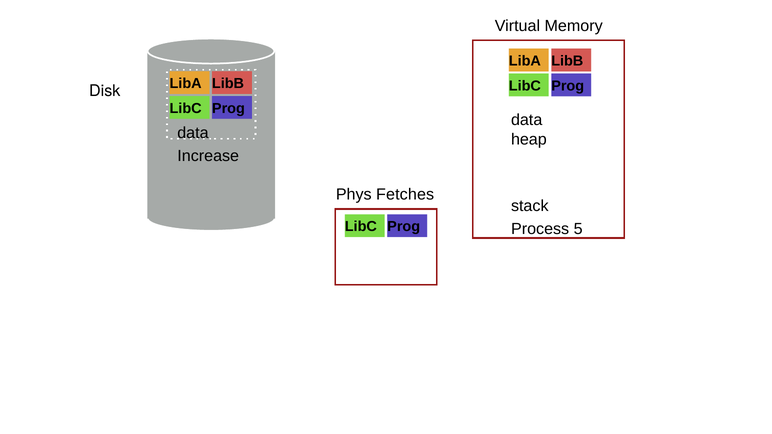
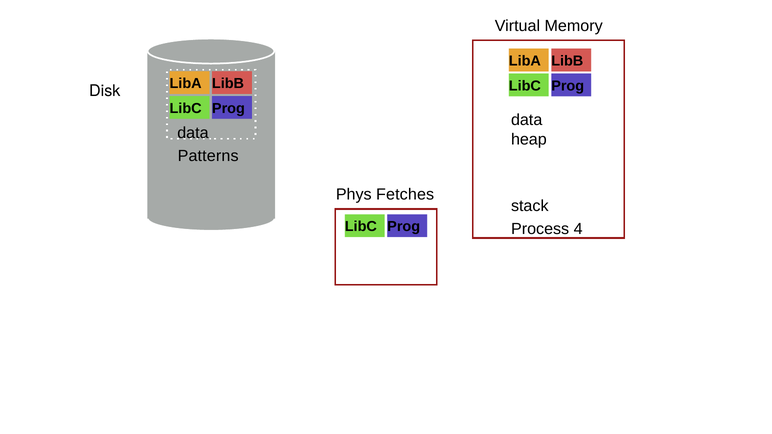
Increase: Increase -> Patterns (208, 156)
5: 5 -> 4 (578, 229)
